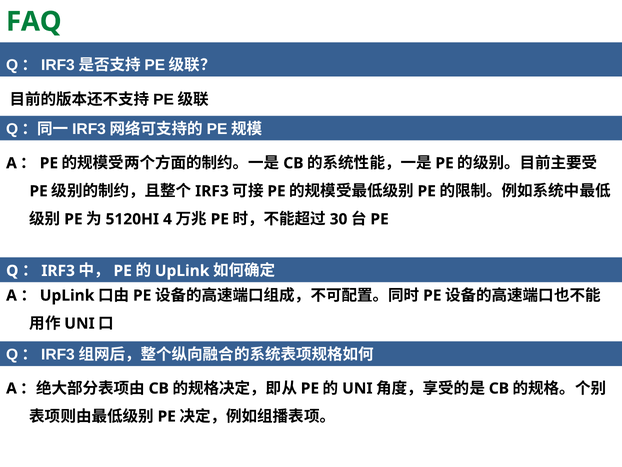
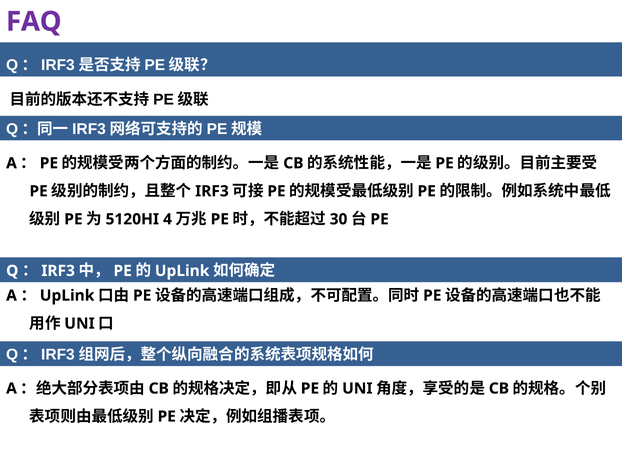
FAQ colour: green -> purple (34, 22)
